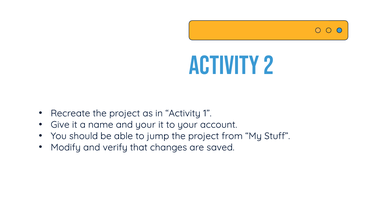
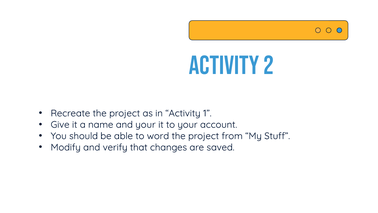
jump: jump -> word (158, 136)
